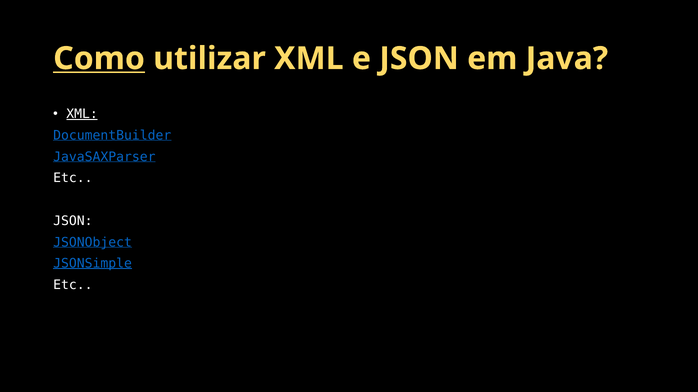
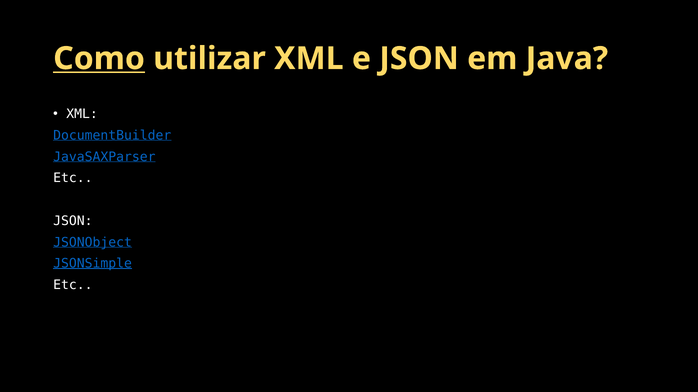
XML underline: present -> none (82, 114)
